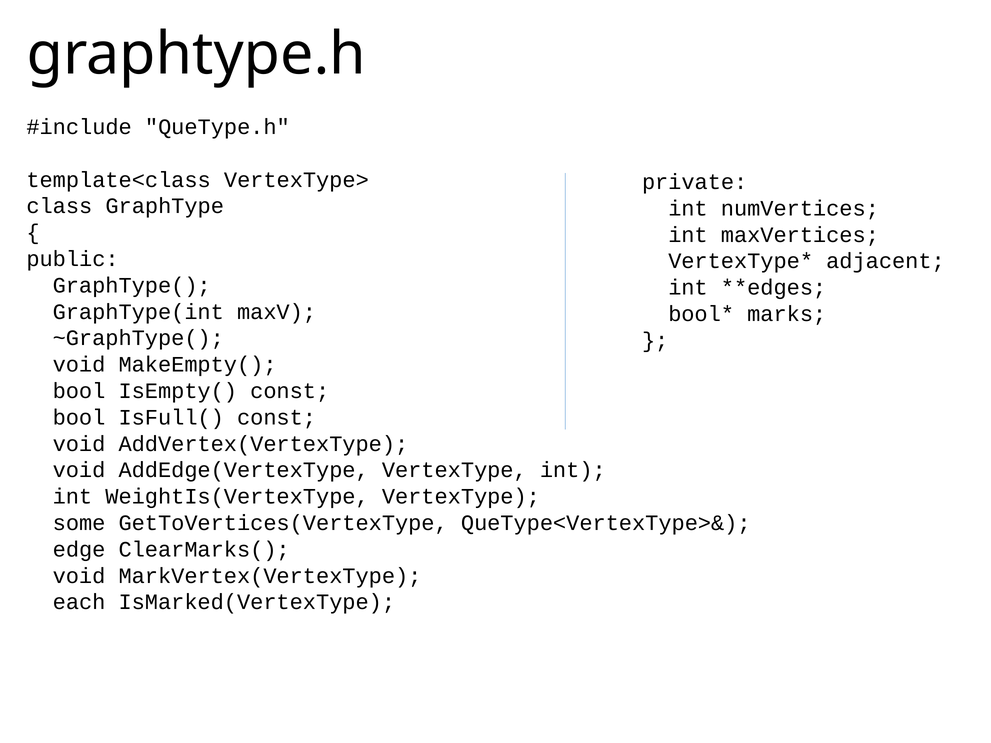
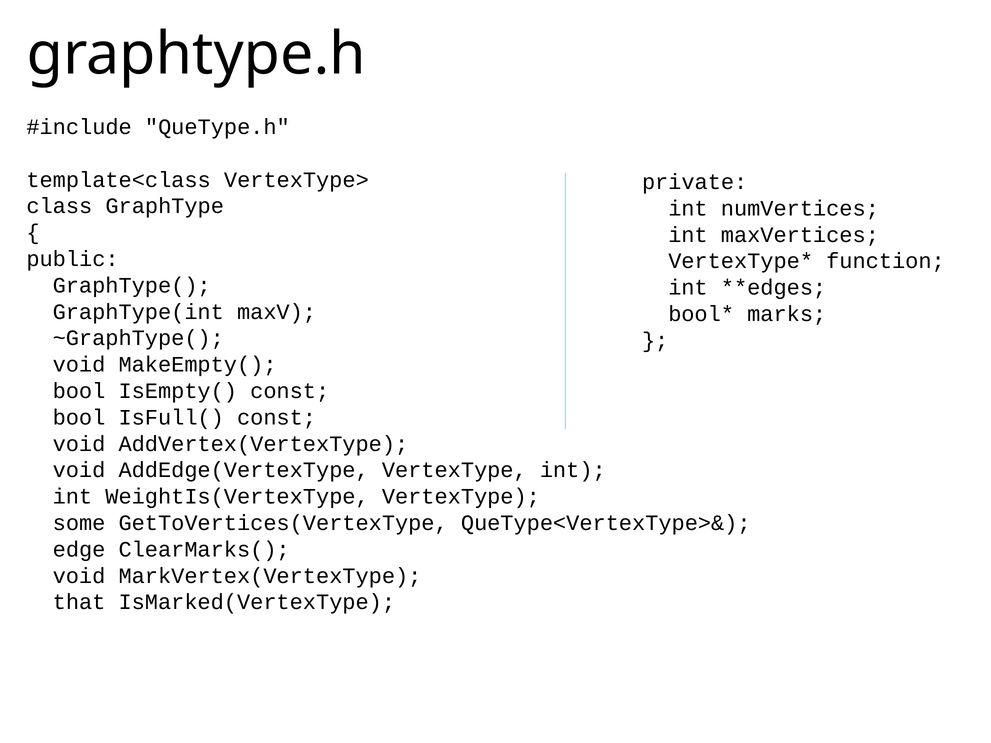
adjacent: adjacent -> function (885, 261)
each: each -> that (79, 602)
